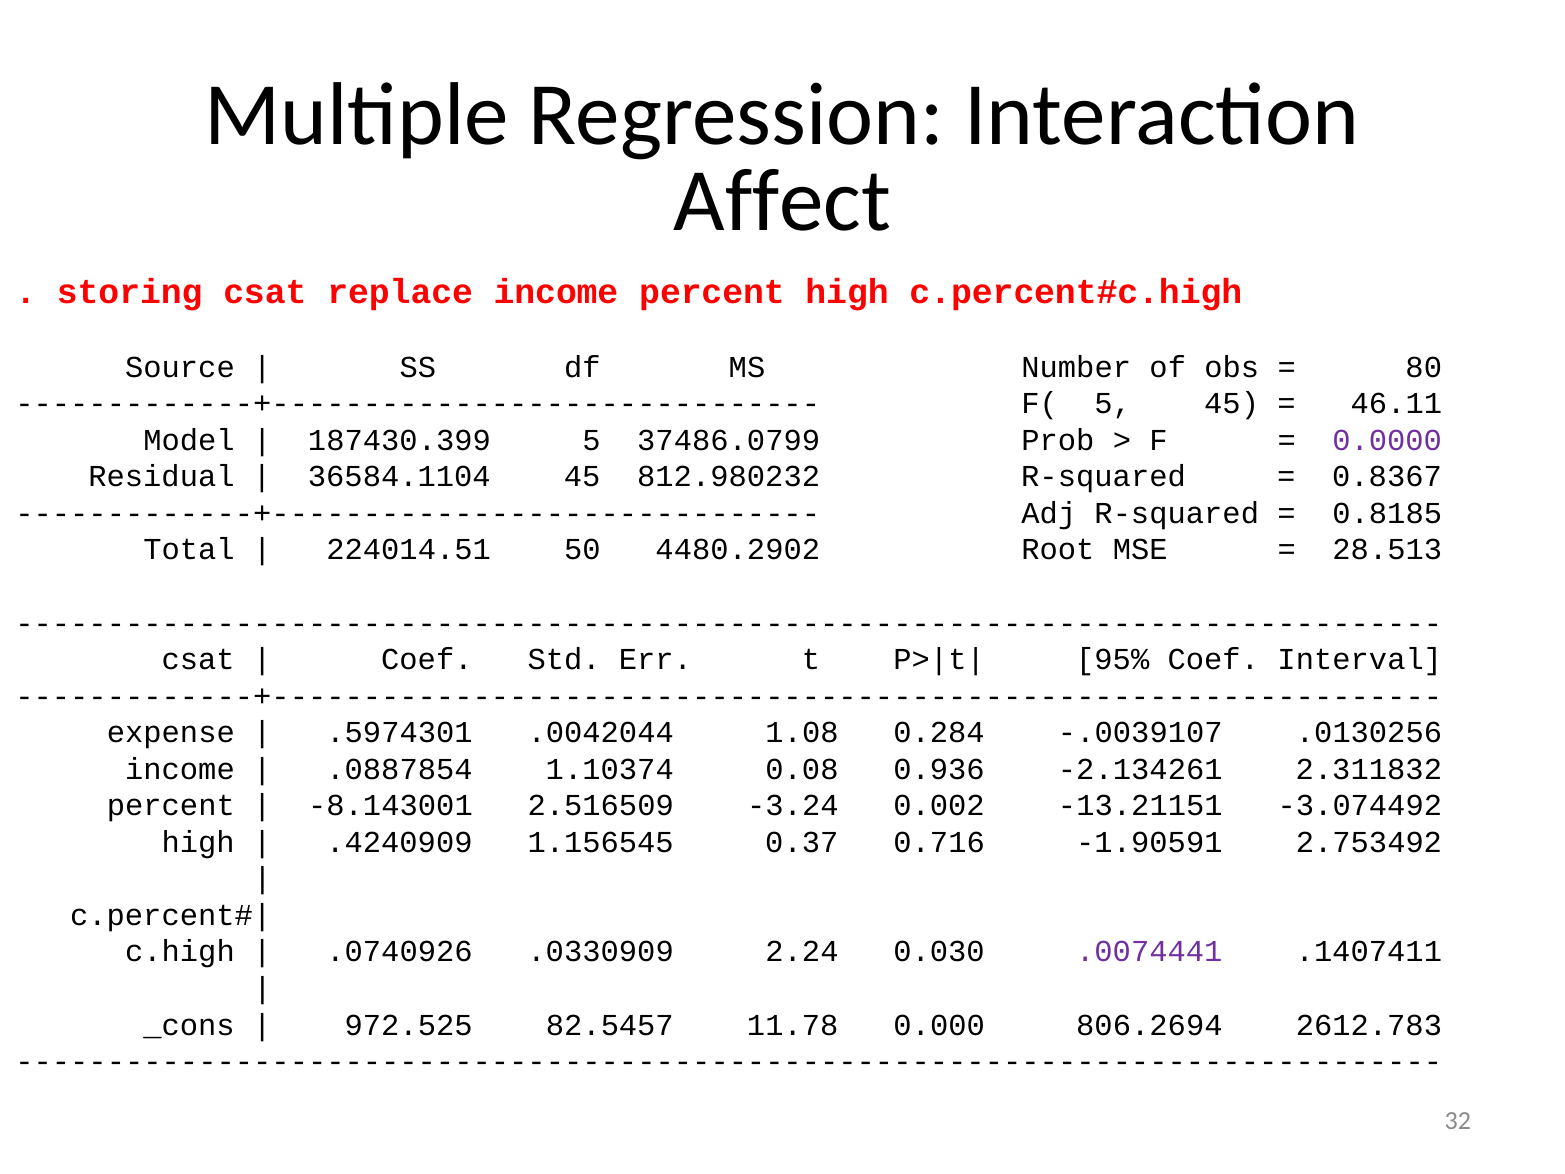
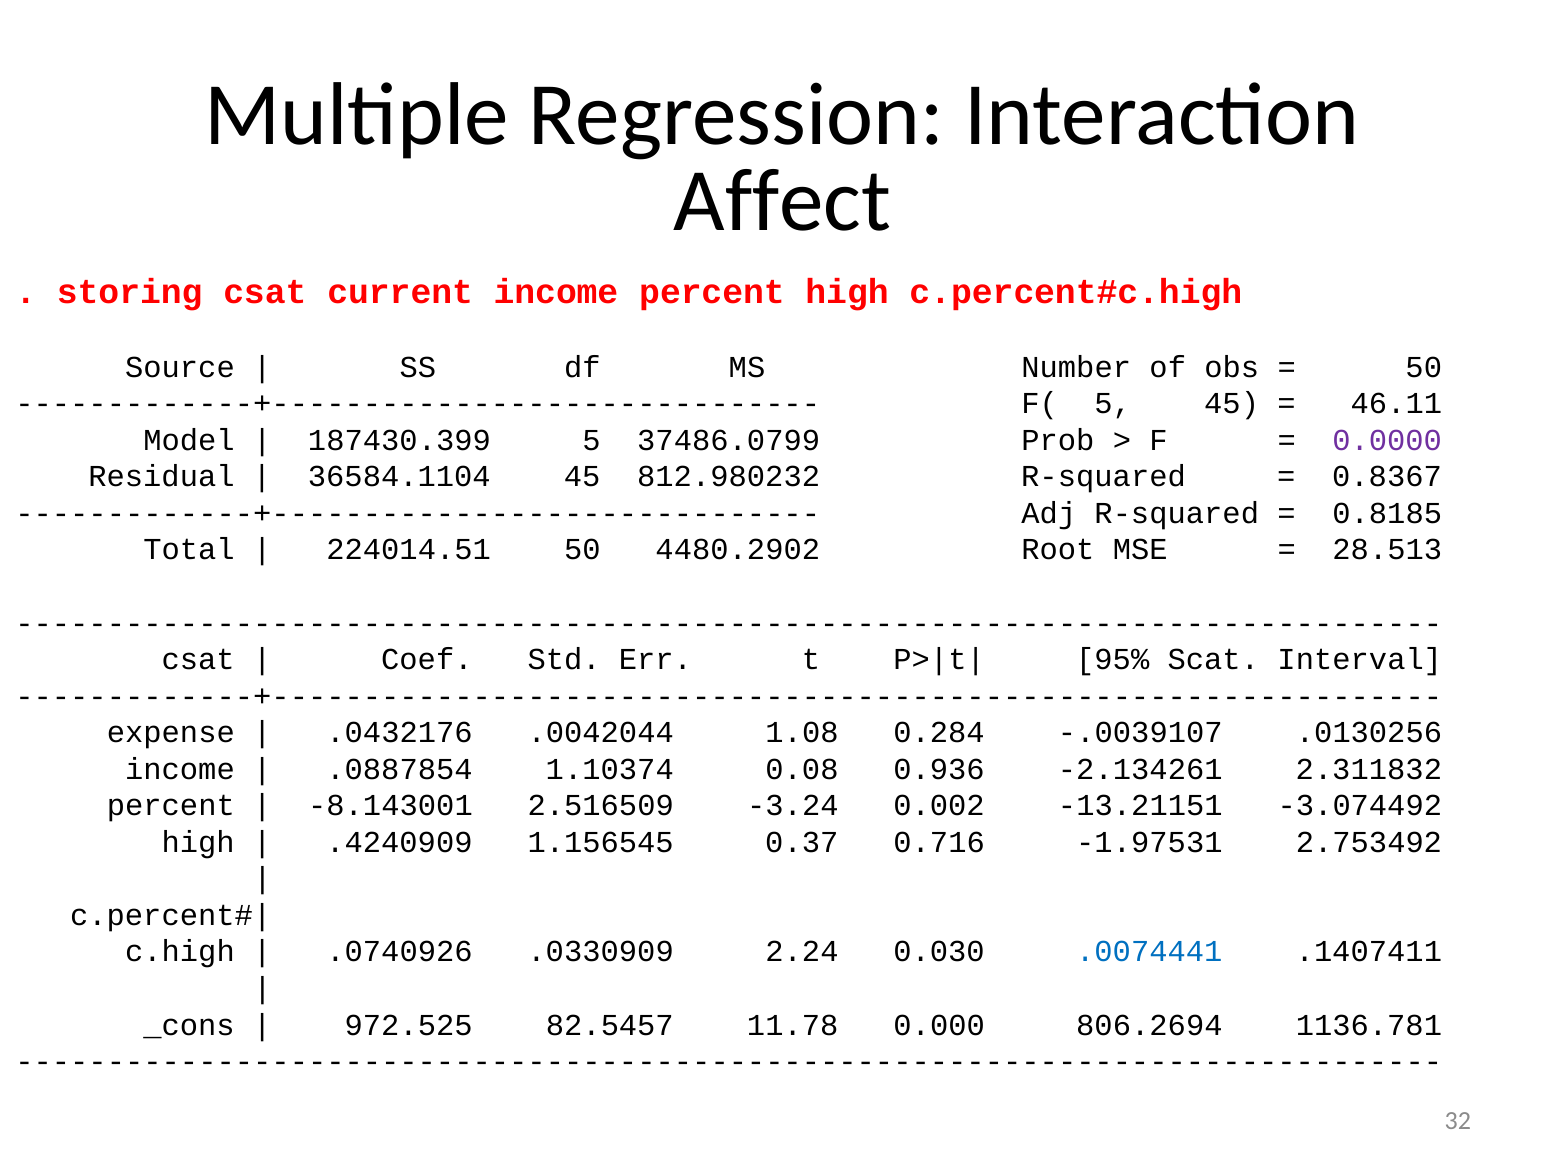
replace: replace -> current (400, 292)
80: 80 -> 50 (1424, 367)
95% Coef: Coef -> Scat (1213, 659)
.5974301: .5974301 -> .0432176 (400, 732)
-1.90591: -1.90591 -> -1.97531 (1149, 842)
.0074441 colour: purple -> blue (1149, 952)
2612.783: 2612.783 -> 1136.781 (1369, 1025)
